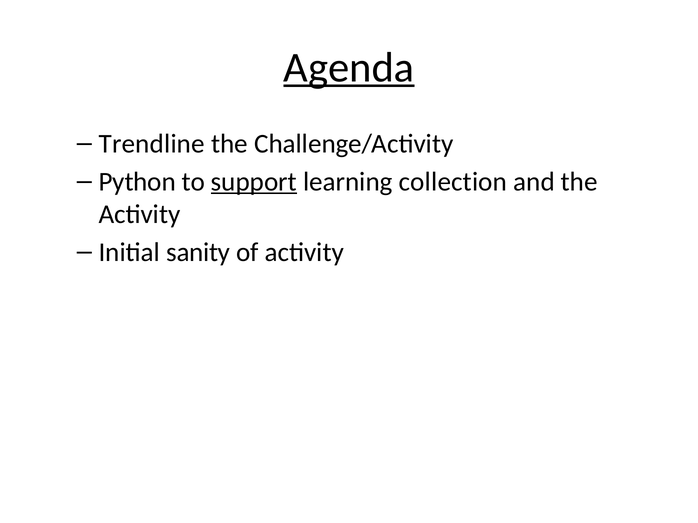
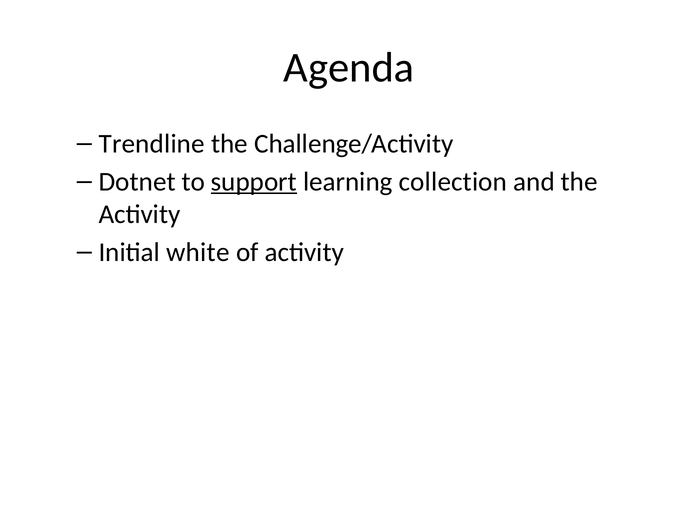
Agenda underline: present -> none (349, 68)
Python: Python -> Dotnet (137, 182)
sanity: sanity -> white (198, 252)
